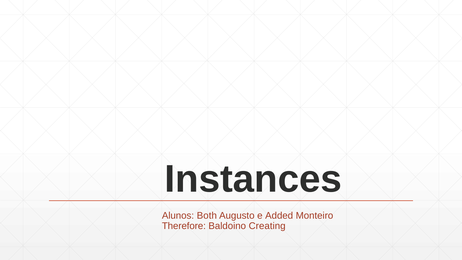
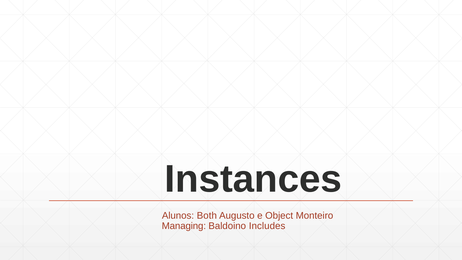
Added: Added -> Object (279, 216)
Therefore: Therefore -> Managing (184, 226)
Creating: Creating -> Includes (267, 226)
